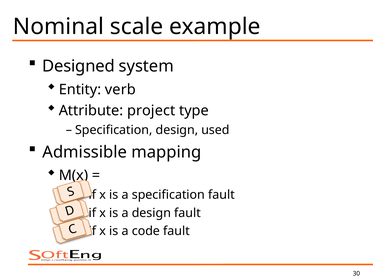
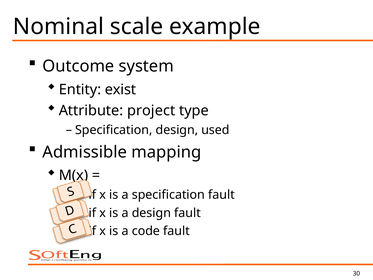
Designed: Designed -> Outcome (78, 66)
verb: verb -> exist (121, 89)
